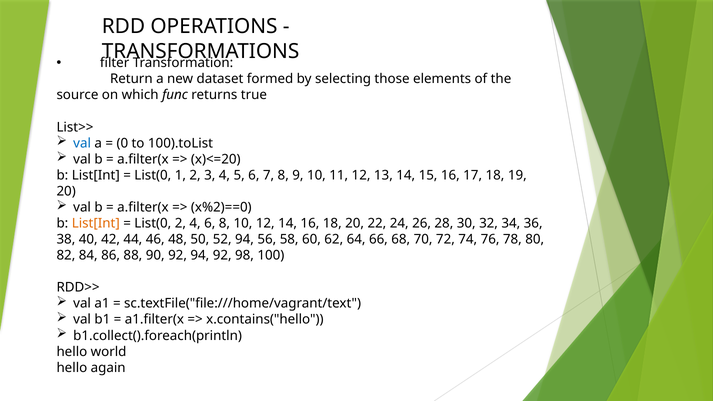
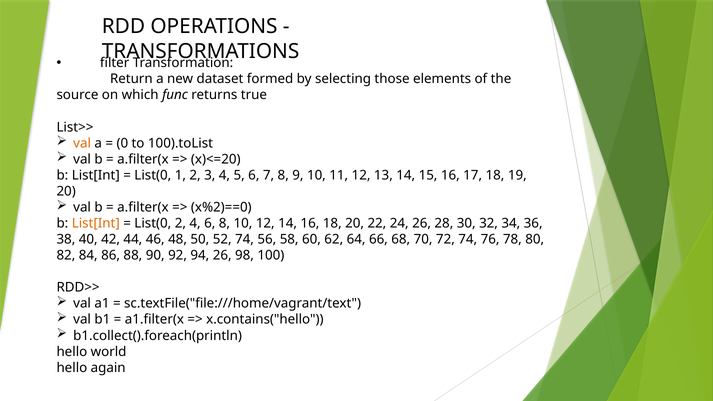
val colour: blue -> orange (82, 143)
52 94: 94 -> 74 (245, 239)
94 92: 92 -> 26 (222, 255)
